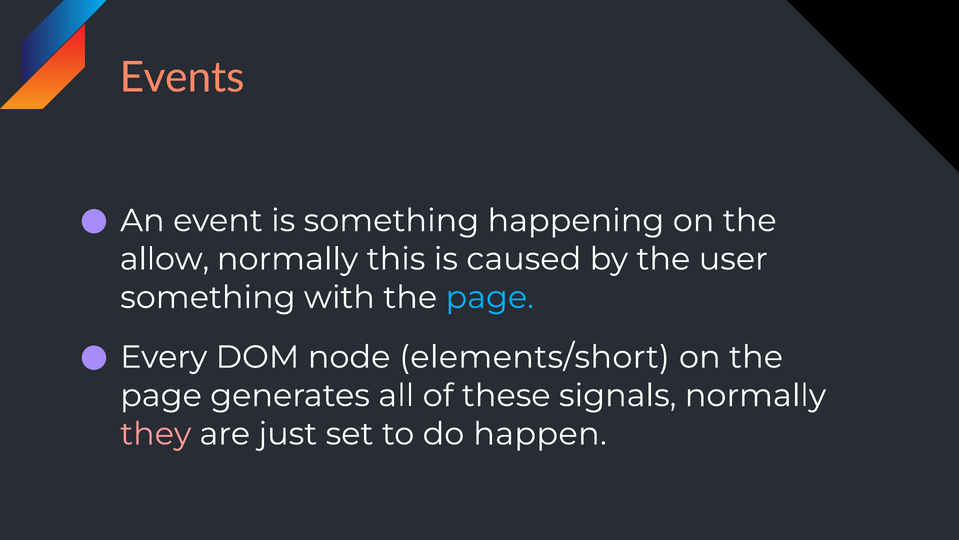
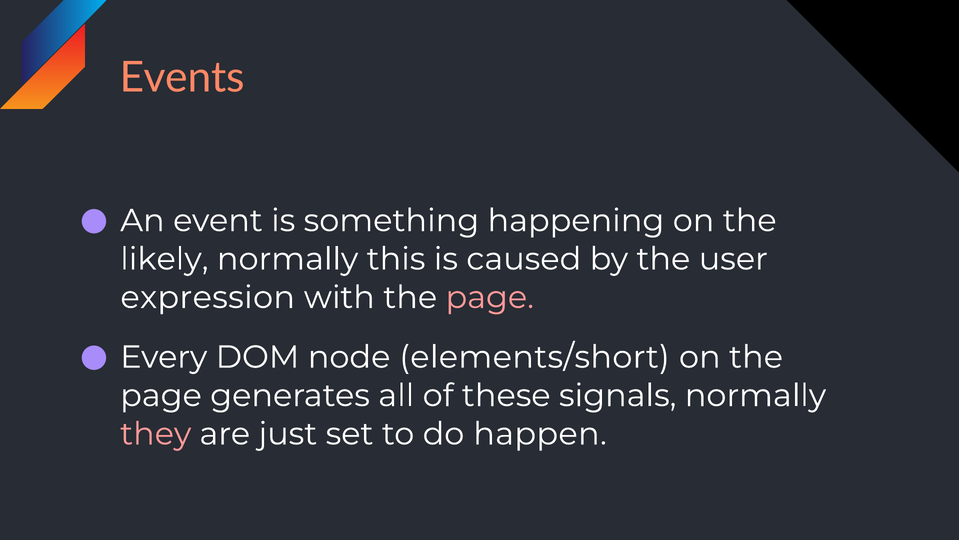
allow: allow -> likely (164, 259)
something: something -> expression (208, 297)
page colour: light blue -> pink (490, 297)
